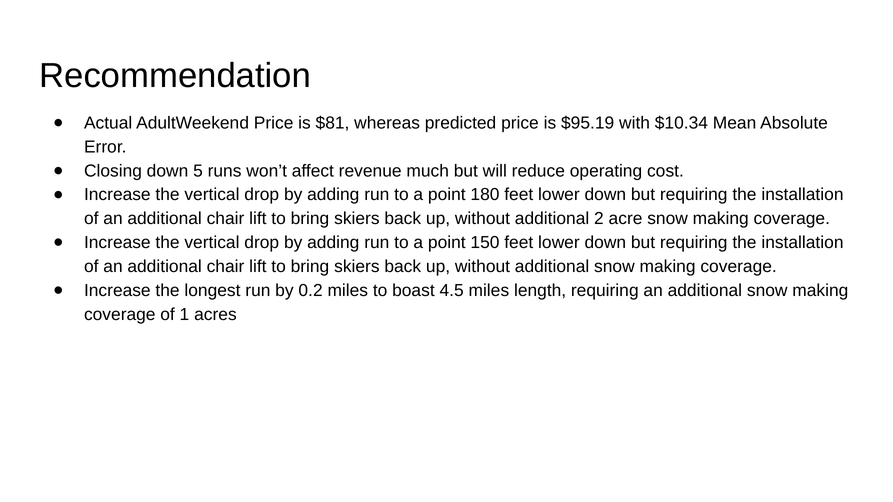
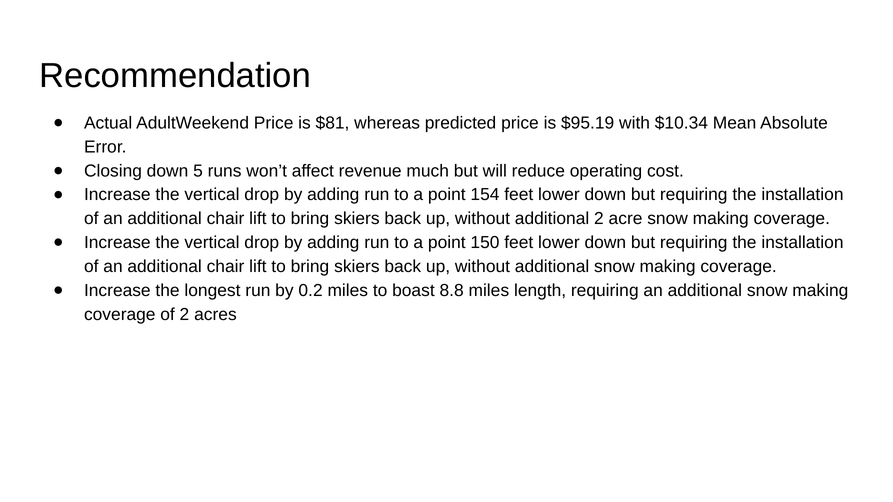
180: 180 -> 154 (485, 195)
4.5: 4.5 -> 8.8 (452, 291)
of 1: 1 -> 2 (184, 315)
